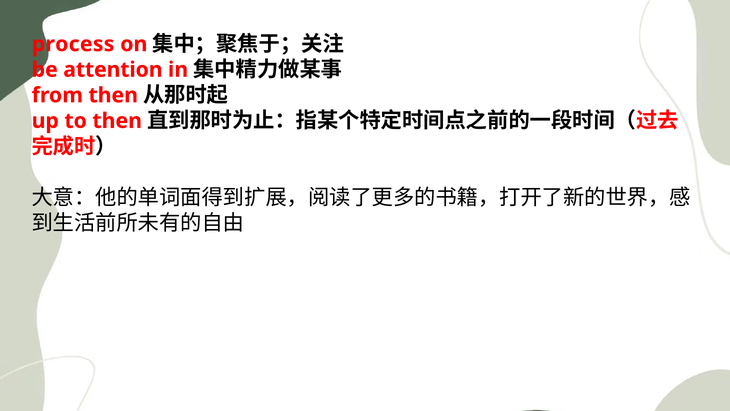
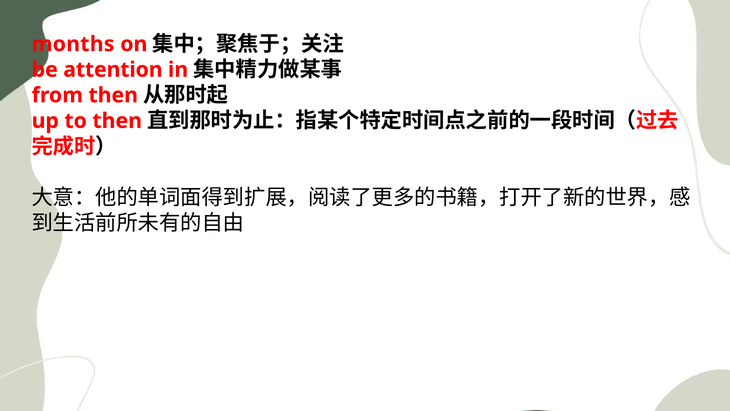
process: process -> months (73, 44)
